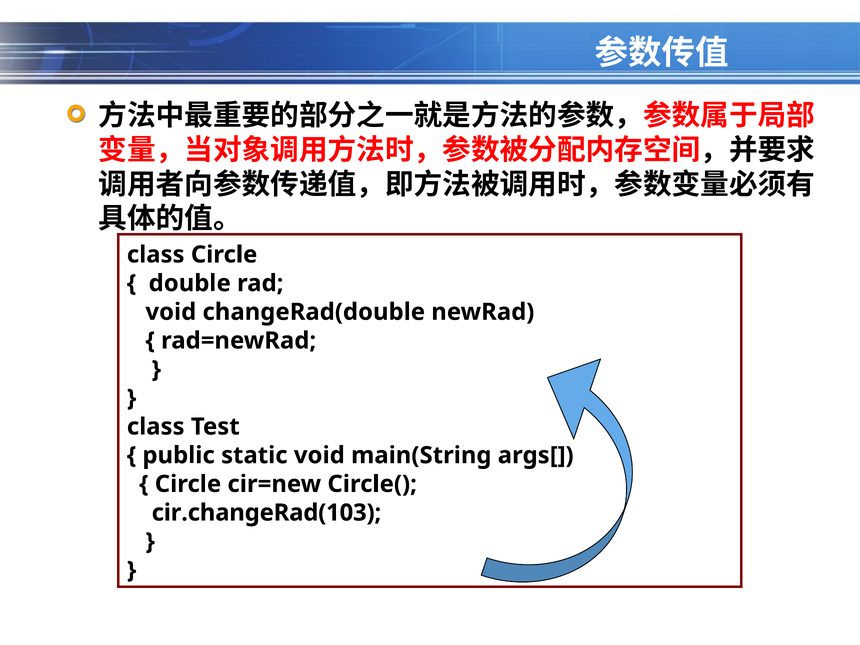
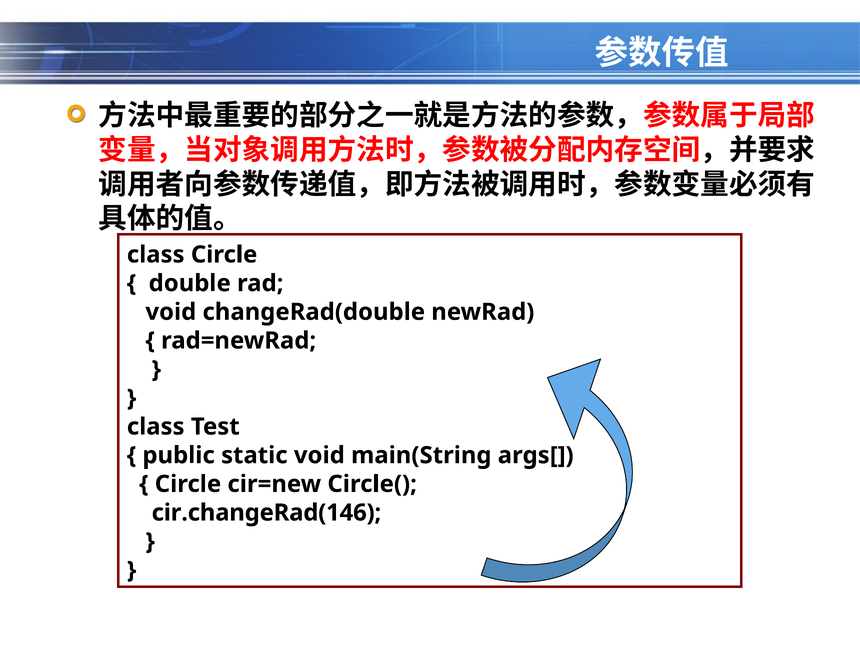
cir.changeRad(103: cir.changeRad(103 -> cir.changeRad(146 (266, 513)
